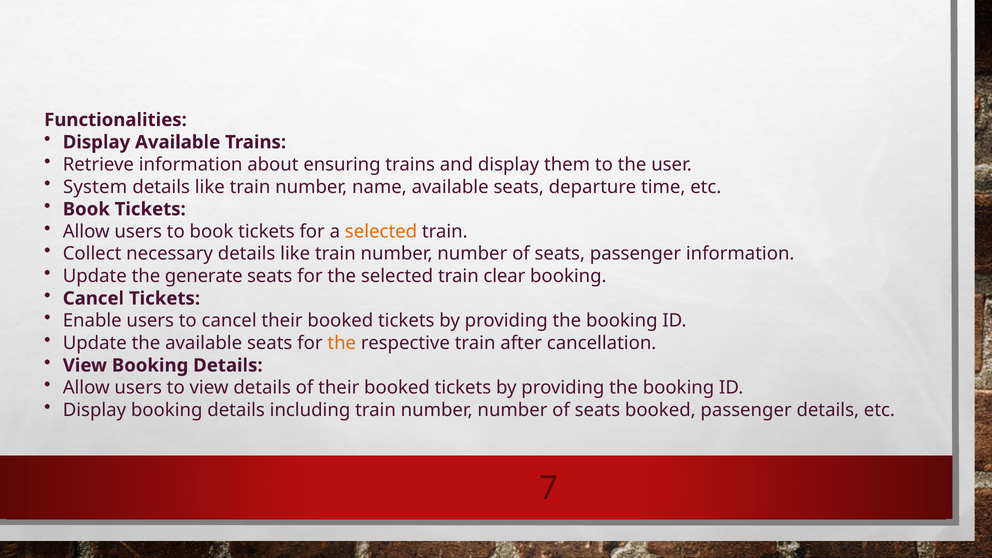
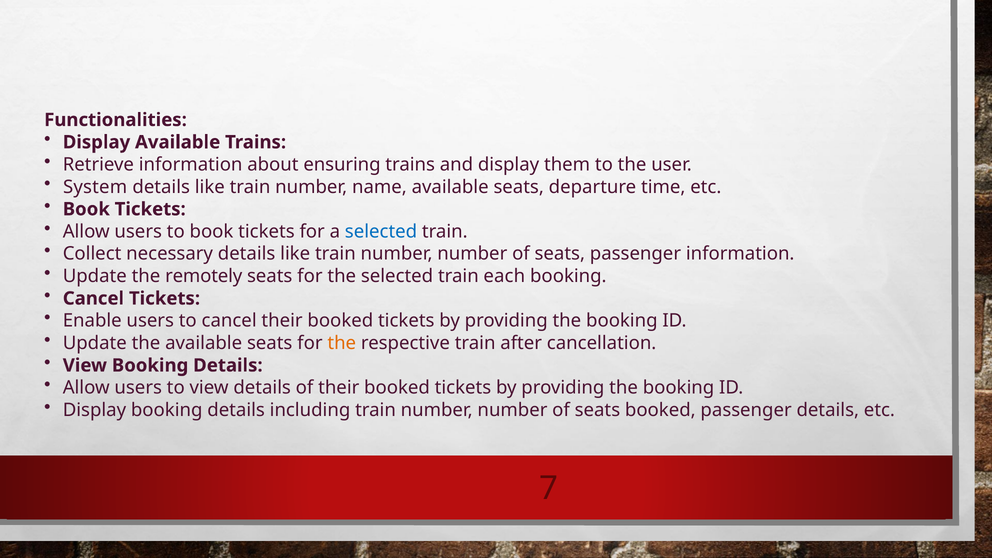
selected colour: orange -> blue (381, 232)
generate: generate -> remotely (204, 276)
clear: clear -> each (504, 276)
